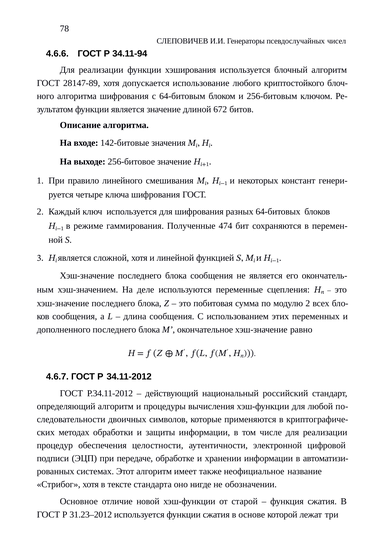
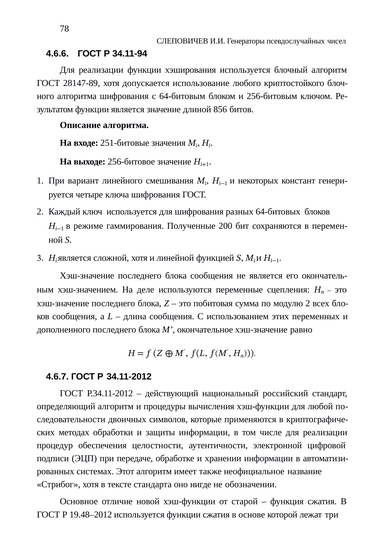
672: 672 -> 856 (220, 109)
142-битовые: 142-битовые -> 251-битовые (125, 143)
правило: правило -> вариант (83, 181)
474: 474 -> 200 (225, 226)
31.23–2012: 31.23–2012 -> 19.48–2012 (91, 514)
